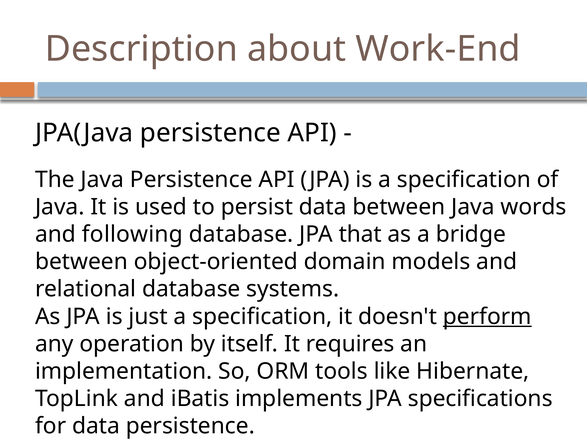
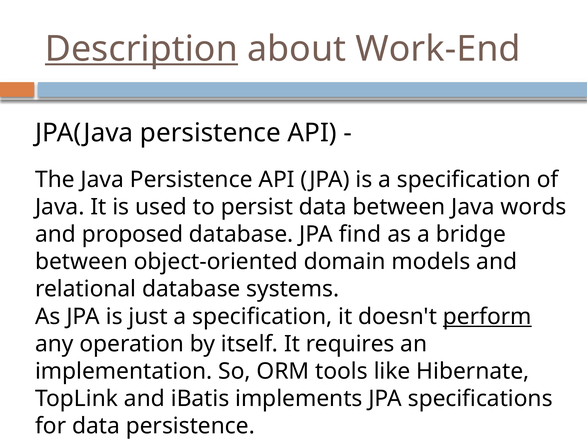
Description underline: none -> present (141, 49)
following: following -> proposed (133, 234)
that: that -> find (360, 234)
